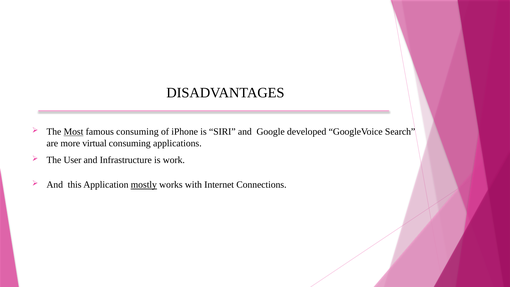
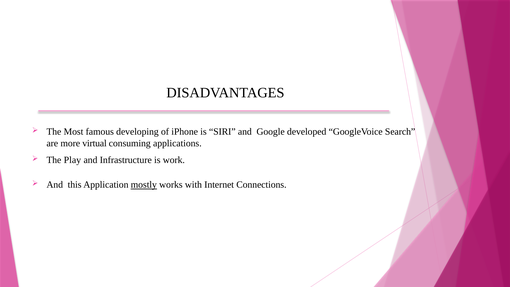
Most underline: present -> none (74, 132)
famous consuming: consuming -> developing (137, 132)
User: User -> Play (72, 160)
